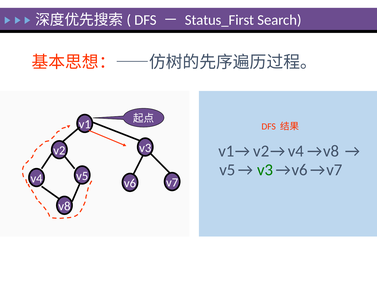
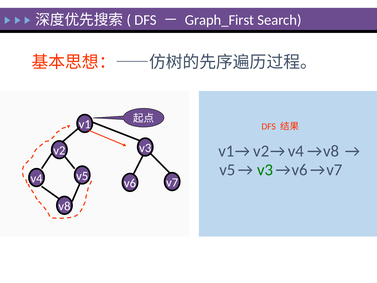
Status_First: Status_First -> Graph_First (219, 20)
